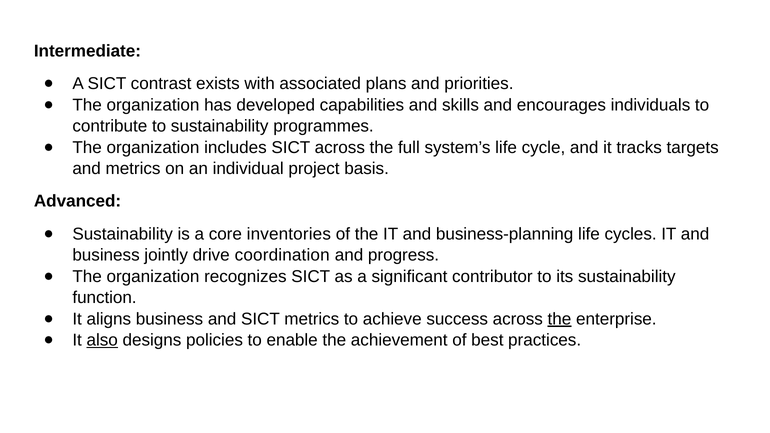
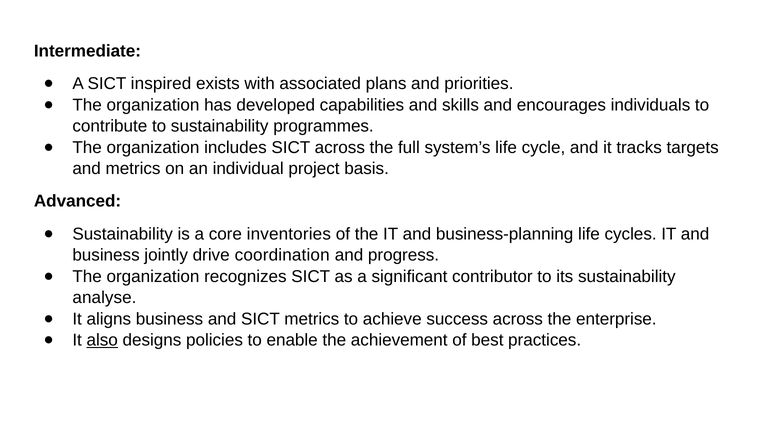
contrast: contrast -> inspired (161, 84)
function: function -> analyse (104, 298)
the underline: present -> none (559, 319)
